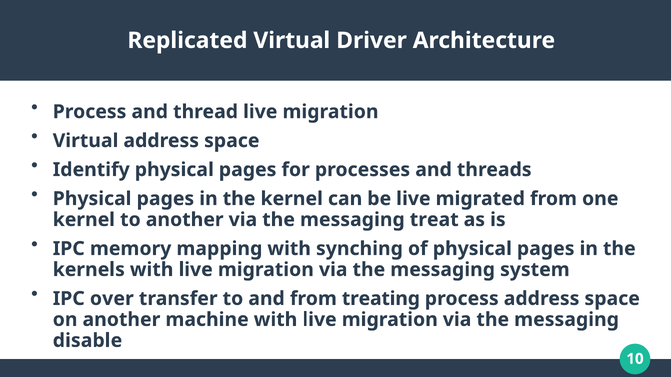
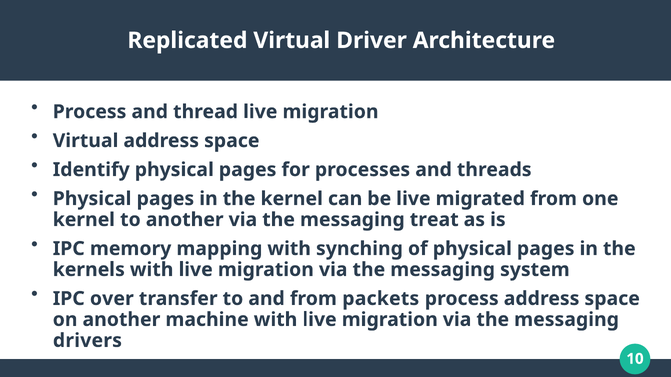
treating: treating -> packets (381, 299)
disable: disable -> drivers (87, 341)
